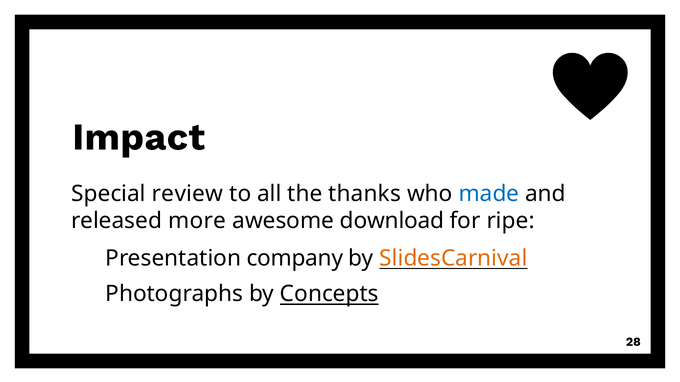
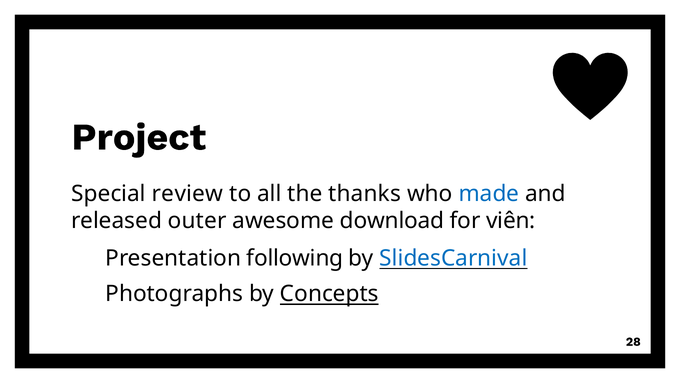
Impact: Impact -> Project (139, 137)
more: more -> outer (197, 221)
ripe: ripe -> viên (511, 221)
company: company -> following (295, 259)
SlidesCarnival colour: orange -> blue (453, 259)
